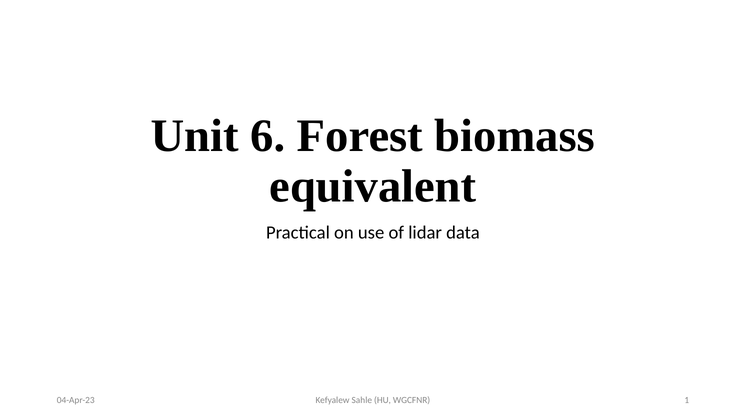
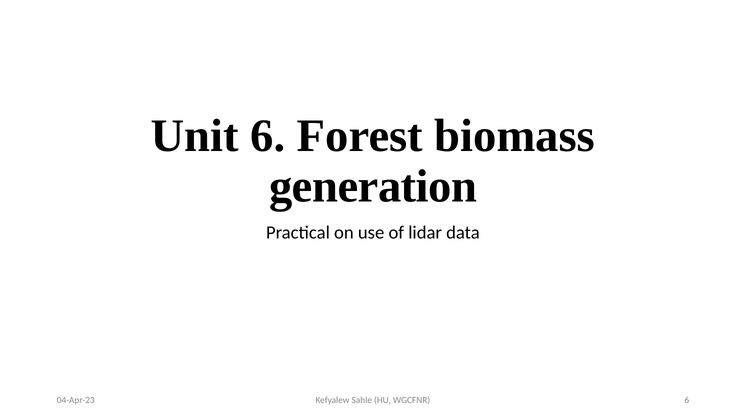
equivalent: equivalent -> generation (373, 186)
WGCFNR 1: 1 -> 6 (687, 401)
